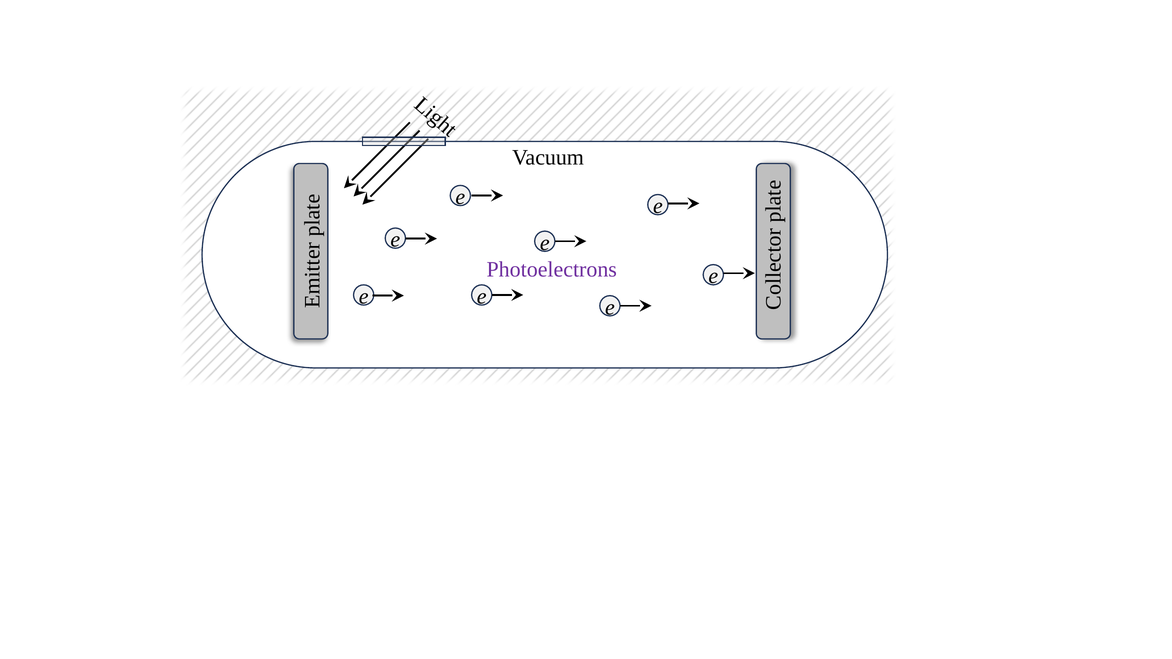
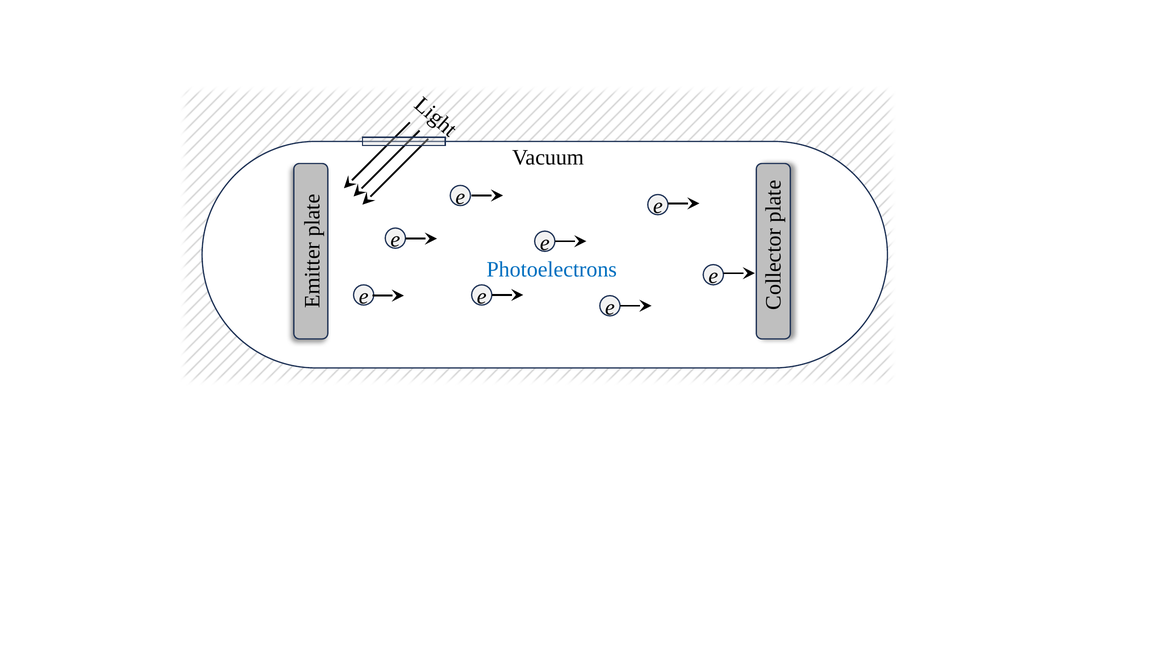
Photoelectrons colour: purple -> blue (552, 269)
